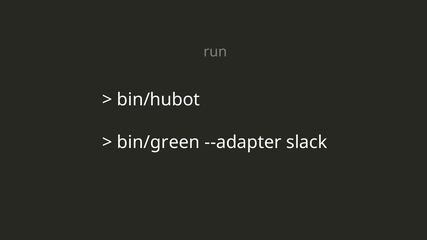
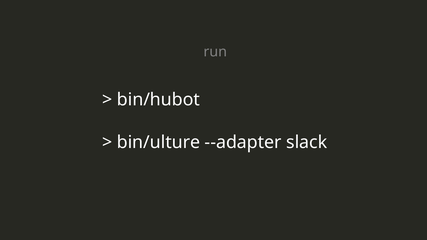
bin/green: bin/green -> bin/ulture (158, 142)
